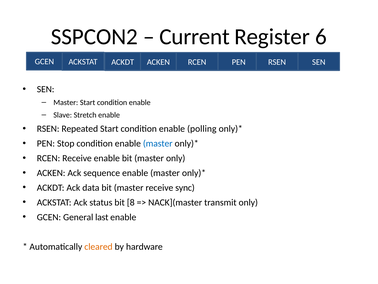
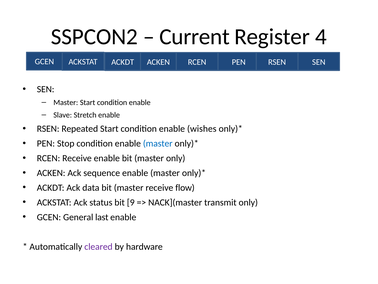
6: 6 -> 4 (321, 37)
polling: polling -> wishes (202, 129)
sync: sync -> flow (185, 187)
8: 8 -> 9 (131, 202)
cleared colour: orange -> purple (98, 246)
